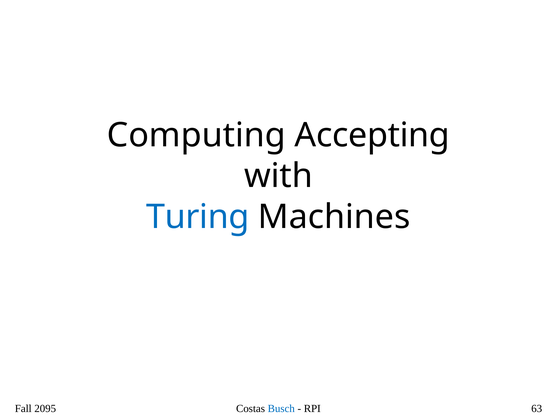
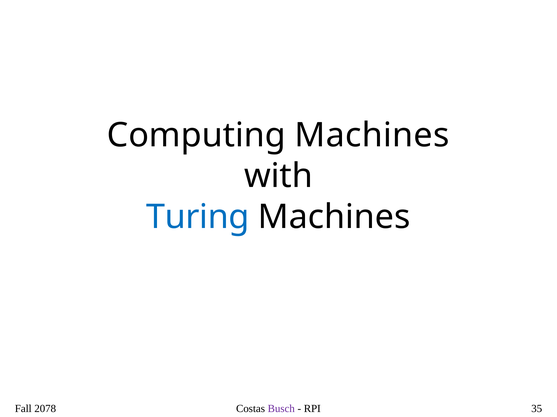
Computing Accepting: Accepting -> Machines (372, 136)
2095: 2095 -> 2078 (45, 409)
Busch colour: blue -> purple (281, 409)
63: 63 -> 35 (537, 409)
